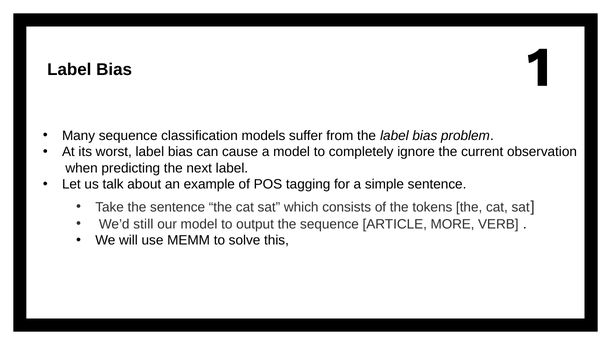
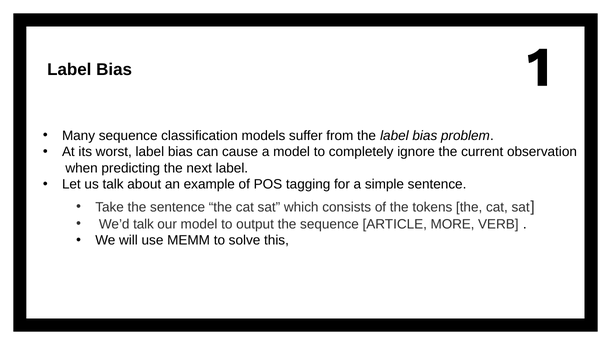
We’d still: still -> talk (143, 224)
